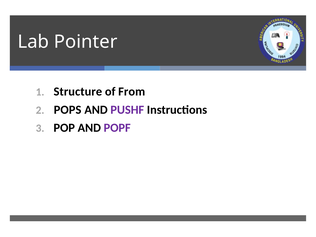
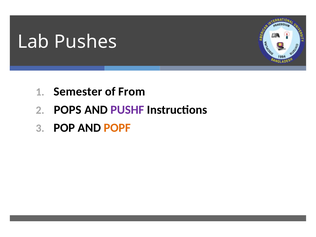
Pointer: Pointer -> Pushes (86, 42)
Structure: Structure -> Semester (78, 91)
POPF colour: purple -> orange (117, 128)
